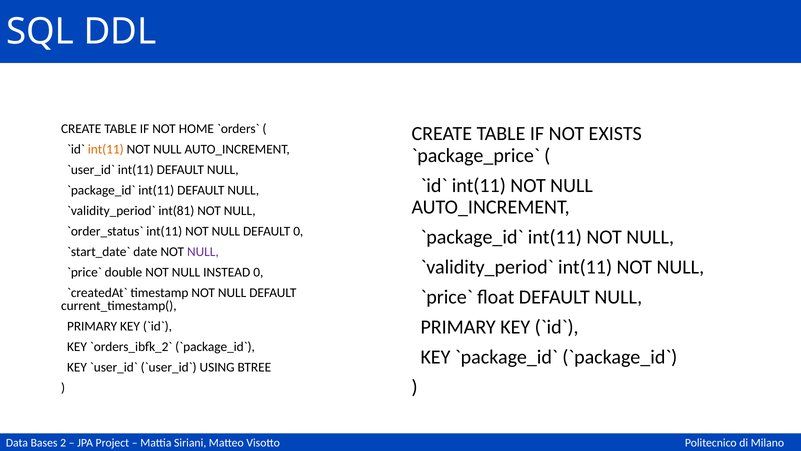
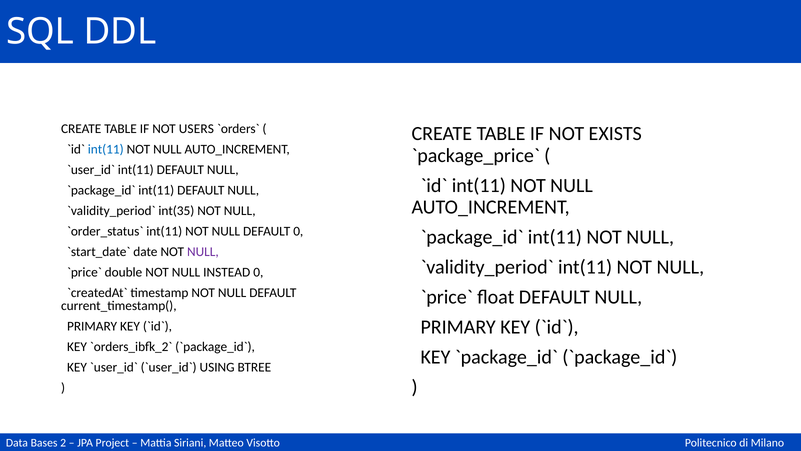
HOME: HOME -> USERS (196, 129)
int(11 colour: orange -> blue (106, 149)
int(81: int(81 -> int(35 (176, 211)
